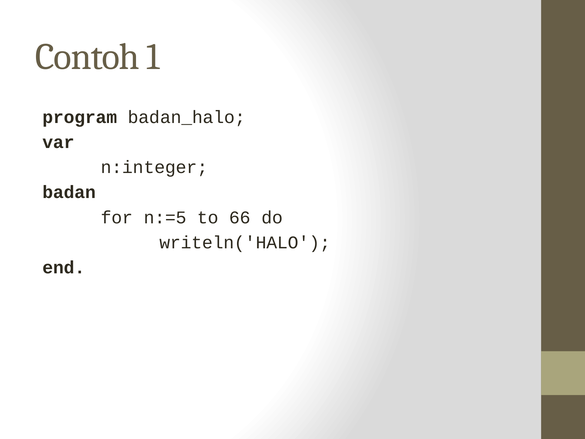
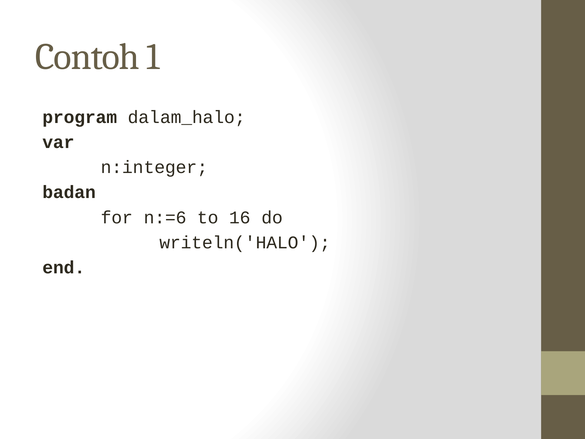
badan_halo: badan_halo -> dalam_halo (187, 117)
n:=5: n:=5 -> n:=6 (165, 217)
66: 66 -> 16 (240, 217)
